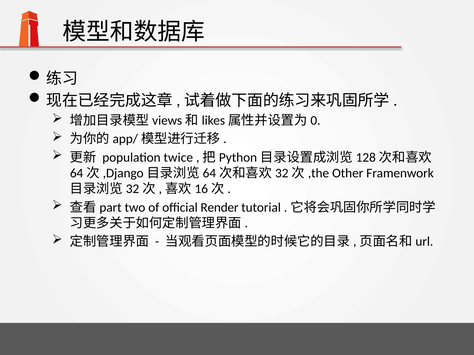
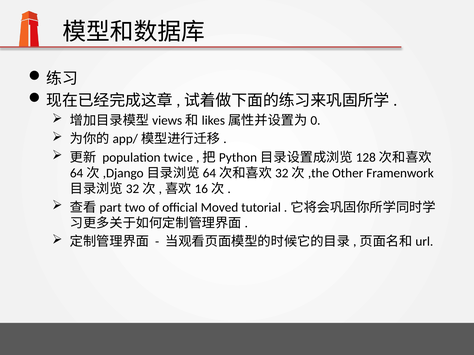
Render: Render -> Moved (219, 208)
